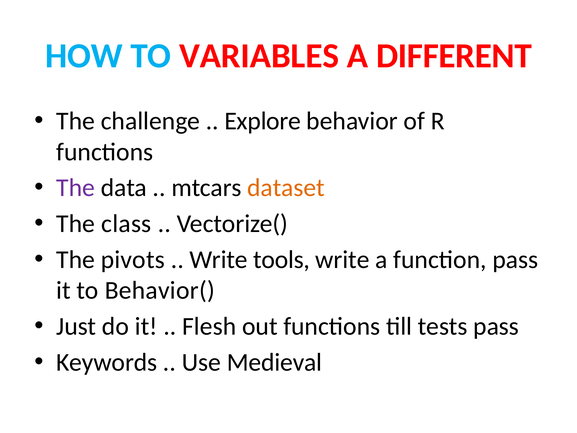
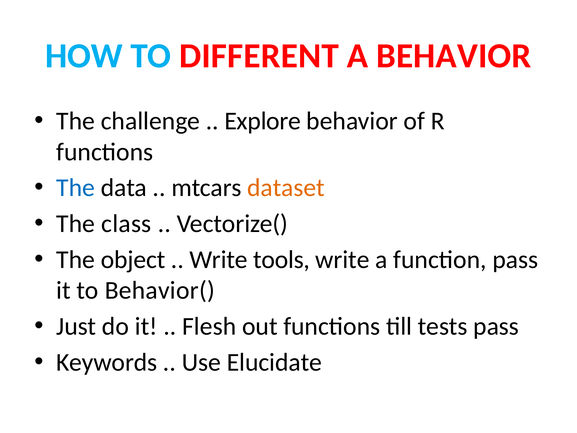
VARIABLES: VARIABLES -> DIFFERENT (259, 56)
A DIFFERENT: DIFFERENT -> BEHAVIOR (454, 56)
The colour: purple -> blue (76, 188)
pivots: pivots -> object (133, 260)
Medieval: Medieval -> Elucidate (274, 362)
